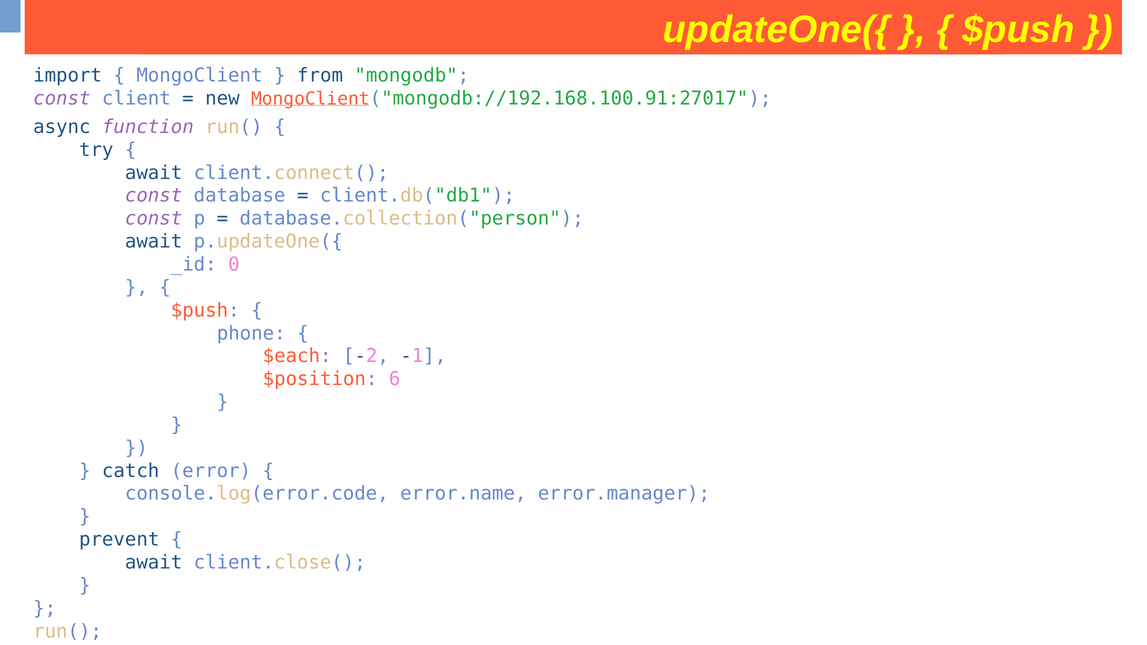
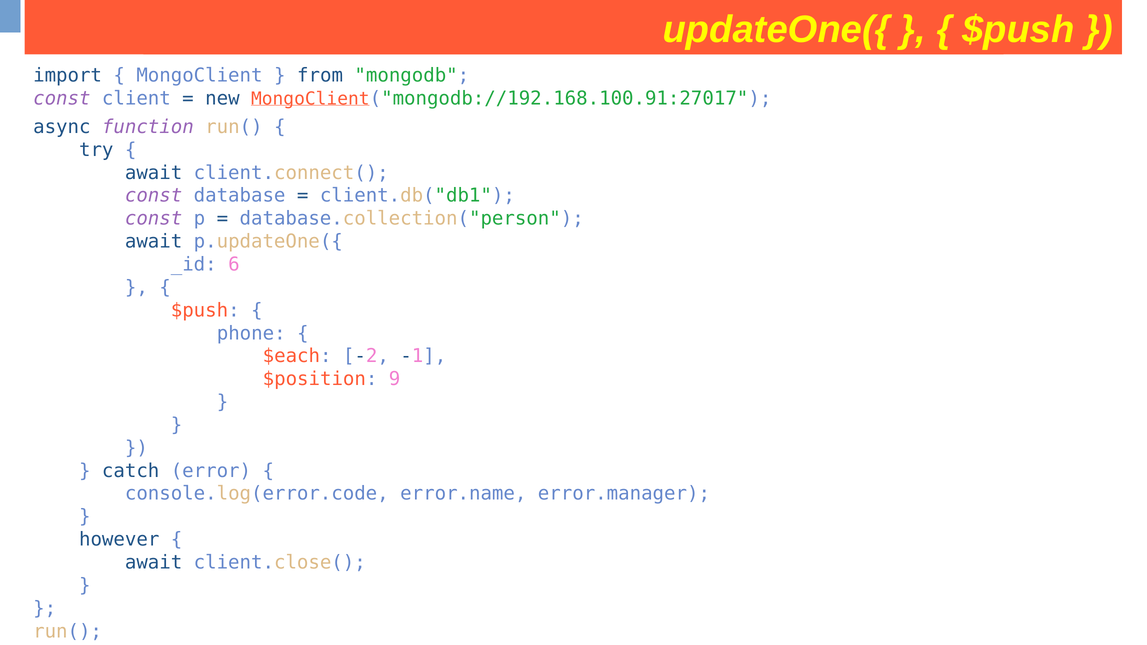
0: 0 -> 6 (234, 265)
6: 6 -> 9 (395, 379)
prevent: prevent -> however (119, 540)
